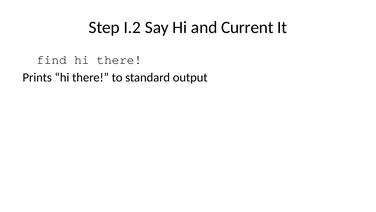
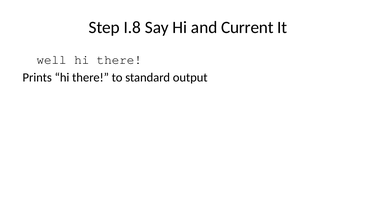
I.2: I.2 -> I.8 (132, 27)
find: find -> well (52, 60)
